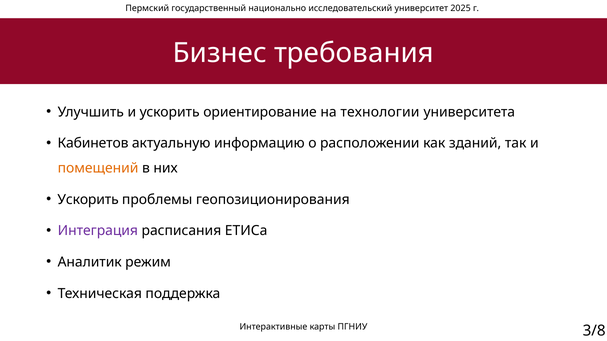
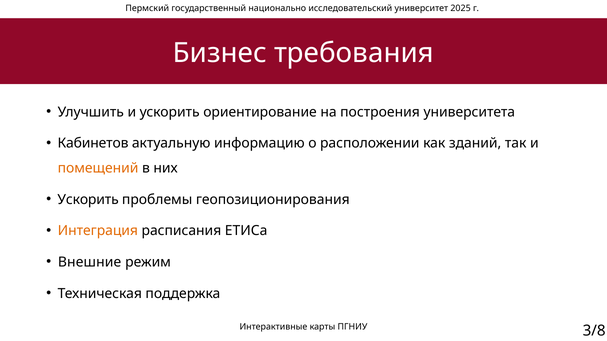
технологии: технологии -> построения (380, 112)
Интеграция colour: purple -> orange (98, 231)
Аналитик: Аналитик -> Внешние (90, 262)
